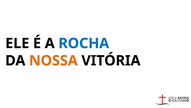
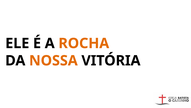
ROCHA colour: blue -> orange (84, 43)
